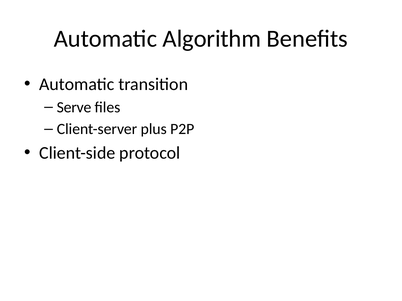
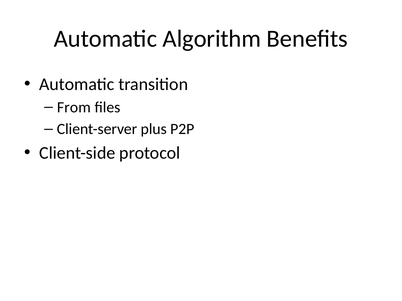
Serve: Serve -> From (74, 107)
